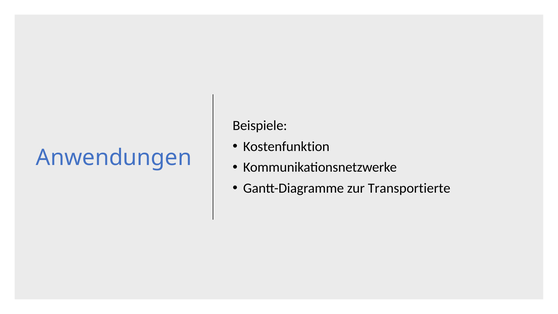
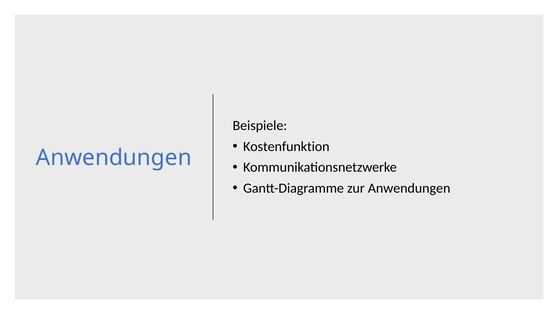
zur Transportierte: Transportierte -> Anwendungen (409, 188)
